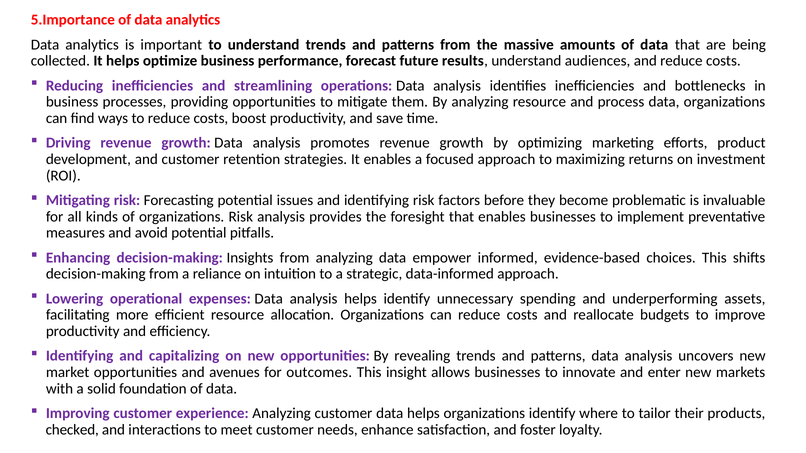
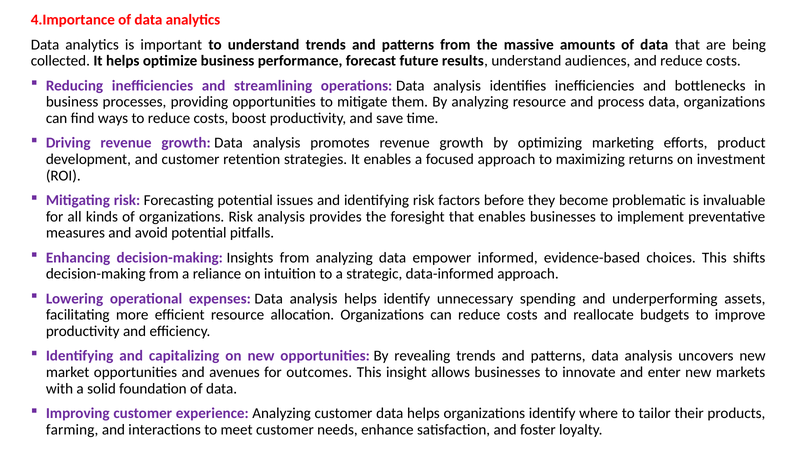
5.Importance: 5.Importance -> 4.Importance (73, 20)
checked: checked -> farming (72, 430)
